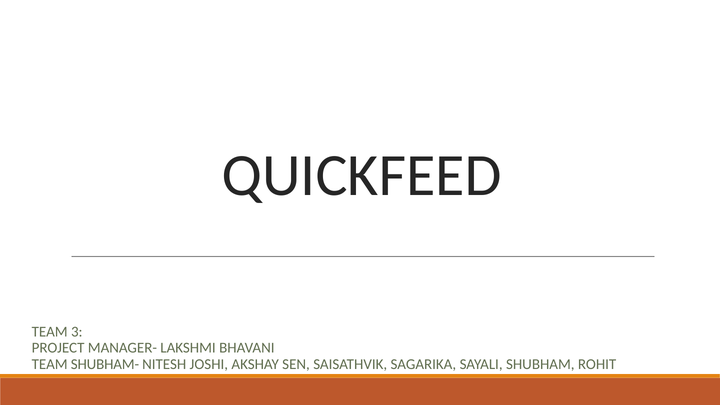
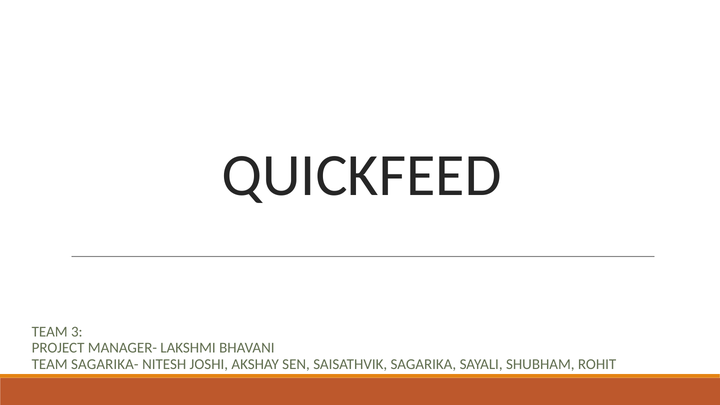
SHUBHAM-: SHUBHAM- -> SAGARIKA- (105, 364)
